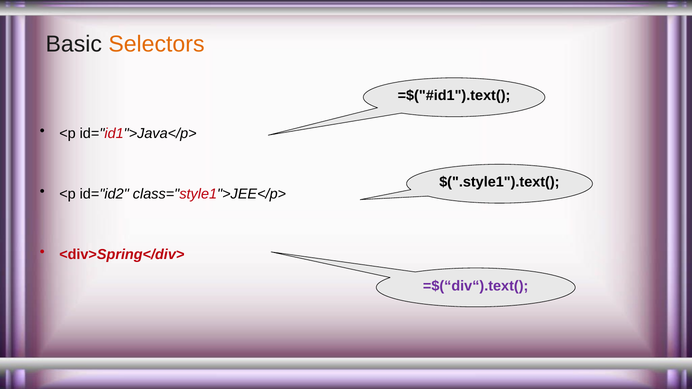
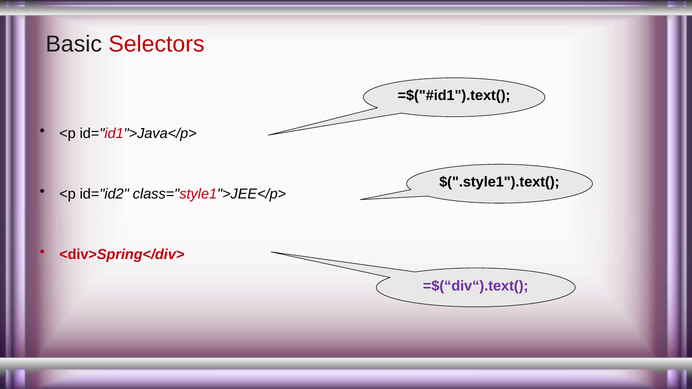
Selectors colour: orange -> red (156, 44)
